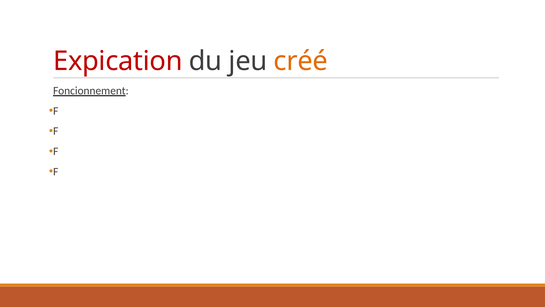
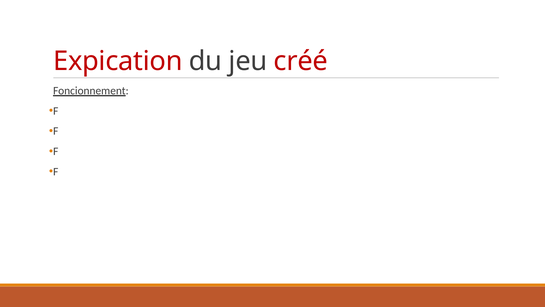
créé colour: orange -> red (301, 61)
